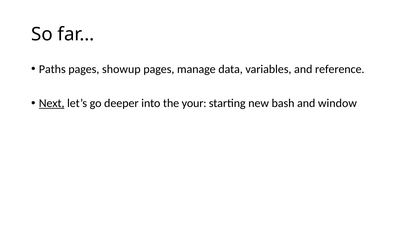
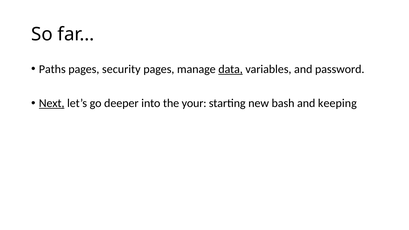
showup: showup -> security (121, 69)
data underline: none -> present (231, 69)
reference: reference -> password (340, 69)
window: window -> keeping (337, 103)
